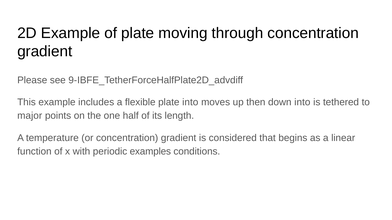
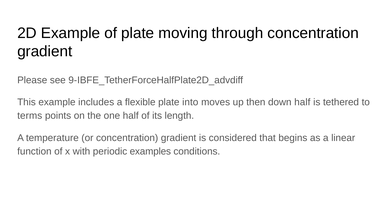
down into: into -> half (302, 102)
major: major -> terms (30, 116)
